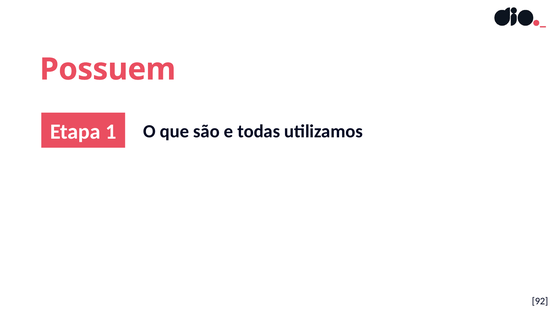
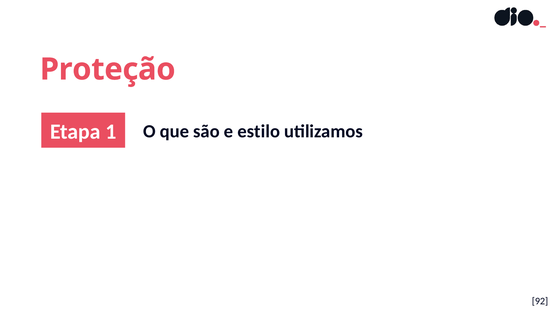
Possuem: Possuem -> Proteção (108, 69)
todas: todas -> estilo (259, 131)
